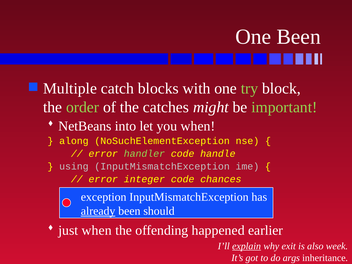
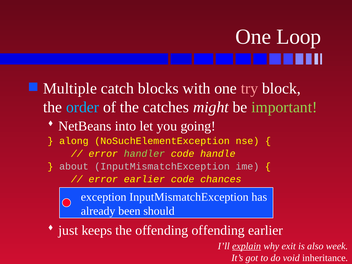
One Been: Been -> Loop (299, 37)
try colour: light green -> pink (249, 88)
order colour: light green -> light blue (83, 107)
you when: when -> going (198, 126)
using: using -> about (74, 166)
error integer: integer -> earlier (144, 179)
already underline: present -> none (98, 211)
just when: when -> keeps (97, 230)
offending happened: happened -> offending (218, 230)
args: args -> void (291, 258)
